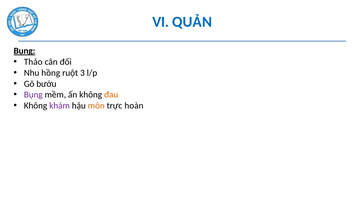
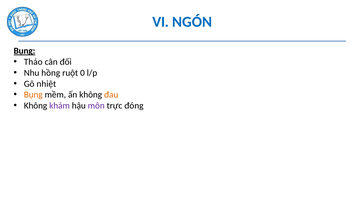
QUẢN: QUẢN -> NGÓN (192, 22)
3: 3 -> 0 (82, 73)
bướu: bướu -> nhiệt (46, 84)
Bụng colour: purple -> orange (33, 95)
môn colour: orange -> purple (96, 106)
hoàn: hoàn -> đóng (134, 106)
